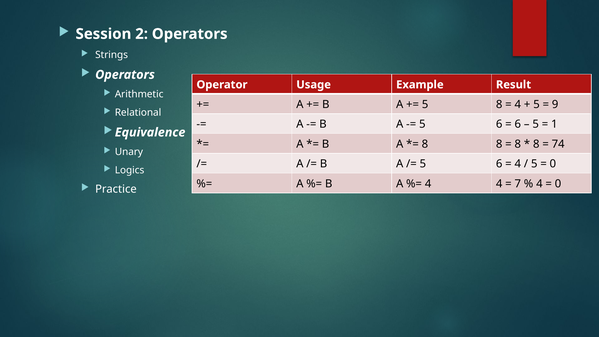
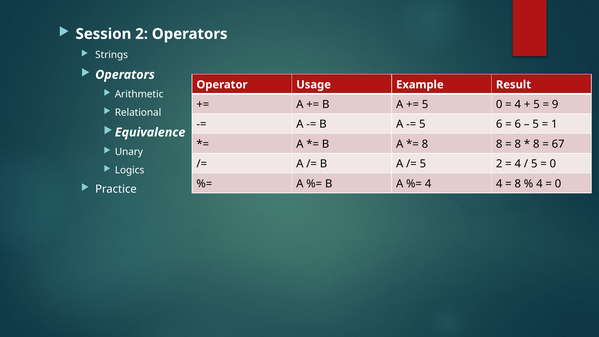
5 8: 8 -> 0 (499, 104)
74: 74 -> 67 (558, 144)
6: 6 -> 2 (499, 164)
7: 7 -> 8 (518, 184)
